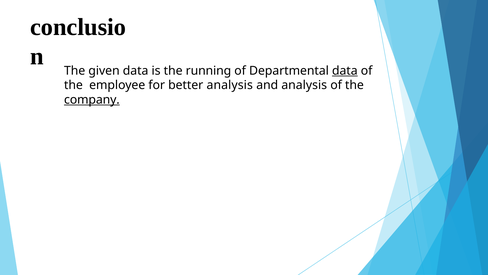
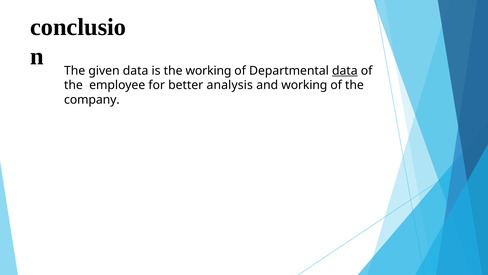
the running: running -> working (208, 71)
and analysis: analysis -> working (304, 85)
company underline: present -> none (92, 100)
